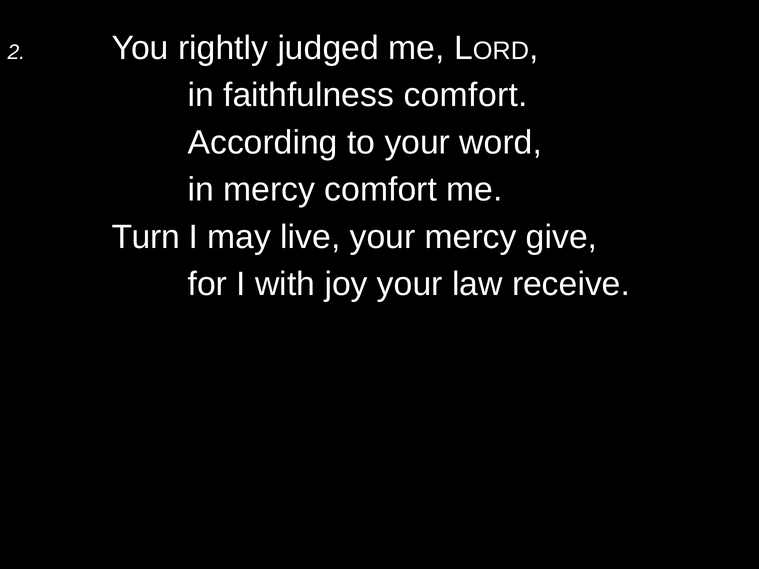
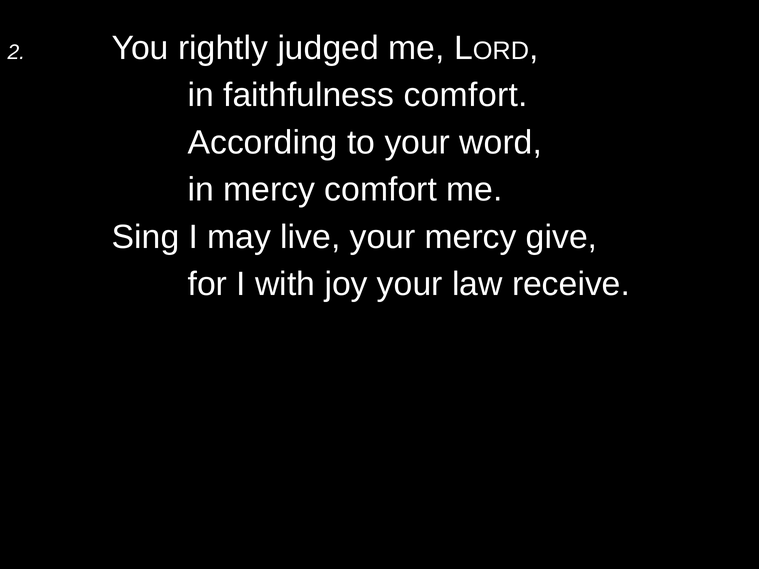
Turn: Turn -> Sing (146, 237)
